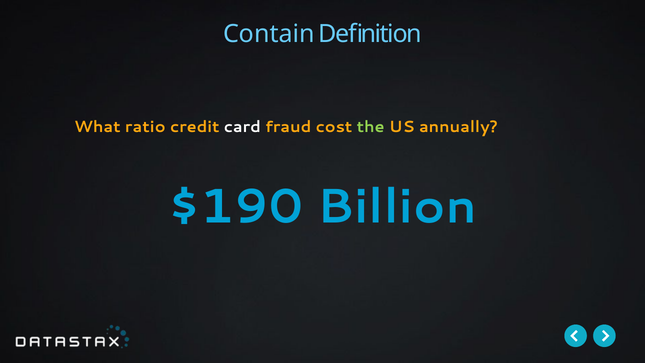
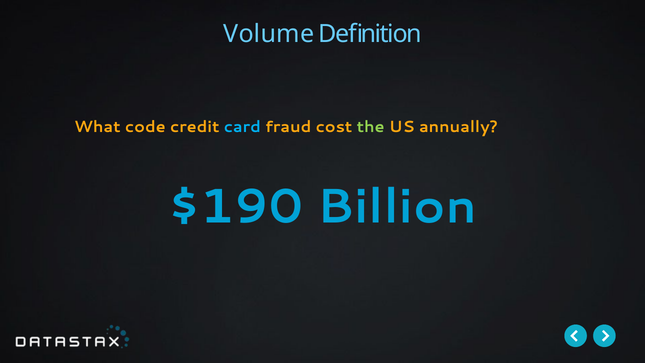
Contain: Contain -> Volume (269, 34)
ratio: ratio -> code (145, 127)
card colour: white -> light blue (242, 127)
